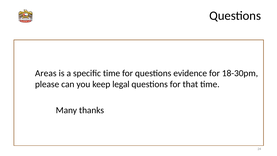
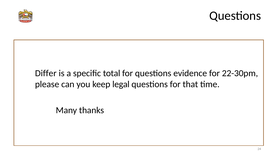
Areas: Areas -> Differ (46, 73)
specific time: time -> total (112, 73)
18-30pm: 18-30pm -> 22-30pm (240, 73)
